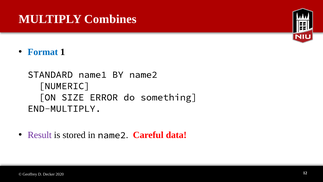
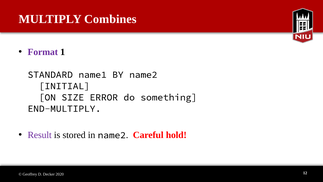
Format colour: blue -> purple (43, 52)
NUMERIC: NUMERIC -> INITIAL (64, 86)
data: data -> hold (176, 135)
